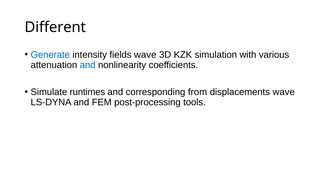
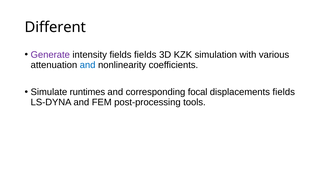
Generate colour: blue -> purple (50, 55)
fields wave: wave -> fields (145, 55)
from: from -> focal (198, 92)
displacements wave: wave -> fields (284, 92)
